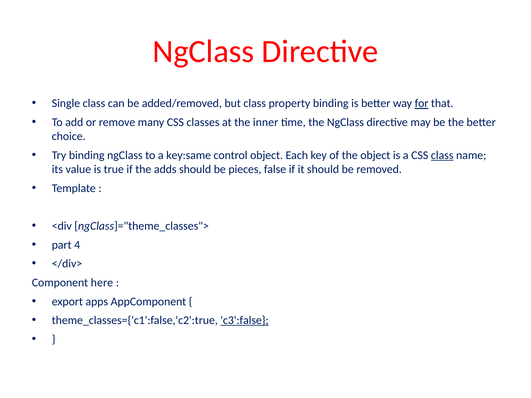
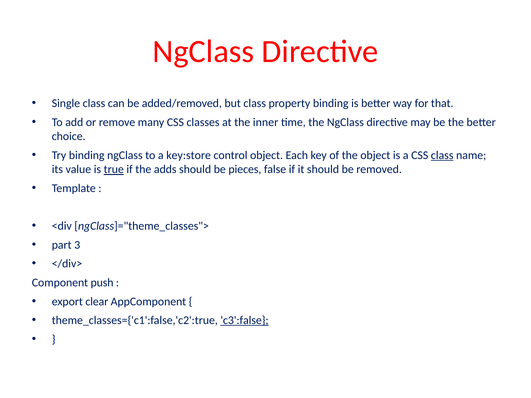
for underline: present -> none (422, 103)
key:same: key:same -> key:store (189, 155)
true underline: none -> present (114, 170)
4: 4 -> 3 (77, 245)
here: here -> push (102, 283)
apps: apps -> clear (97, 302)
